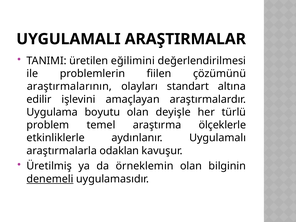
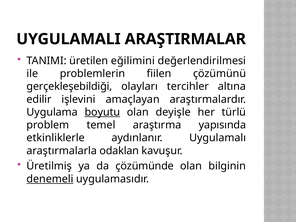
araştırmalarının: araştırmalarının -> gerçekleşebildiği (69, 86)
standart: standart -> tercihler (188, 86)
boyutu underline: none -> present (102, 112)
ölçeklerle: ölçeklerle -> yapısında (222, 125)
örneklemin: örneklemin -> çözümünde (145, 166)
